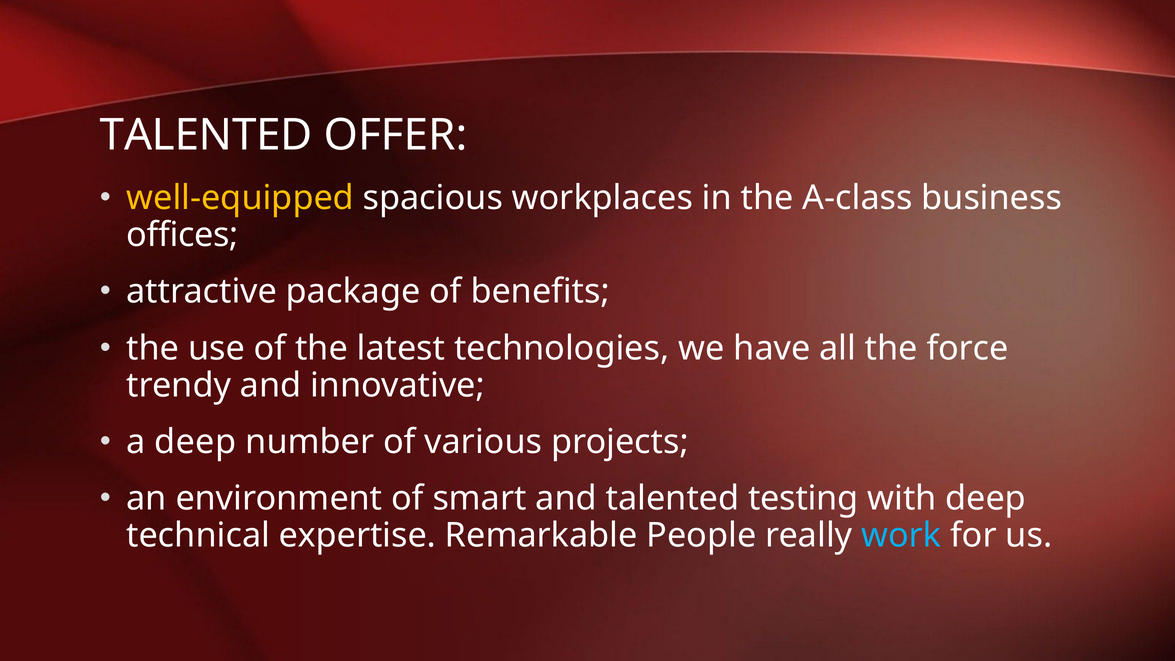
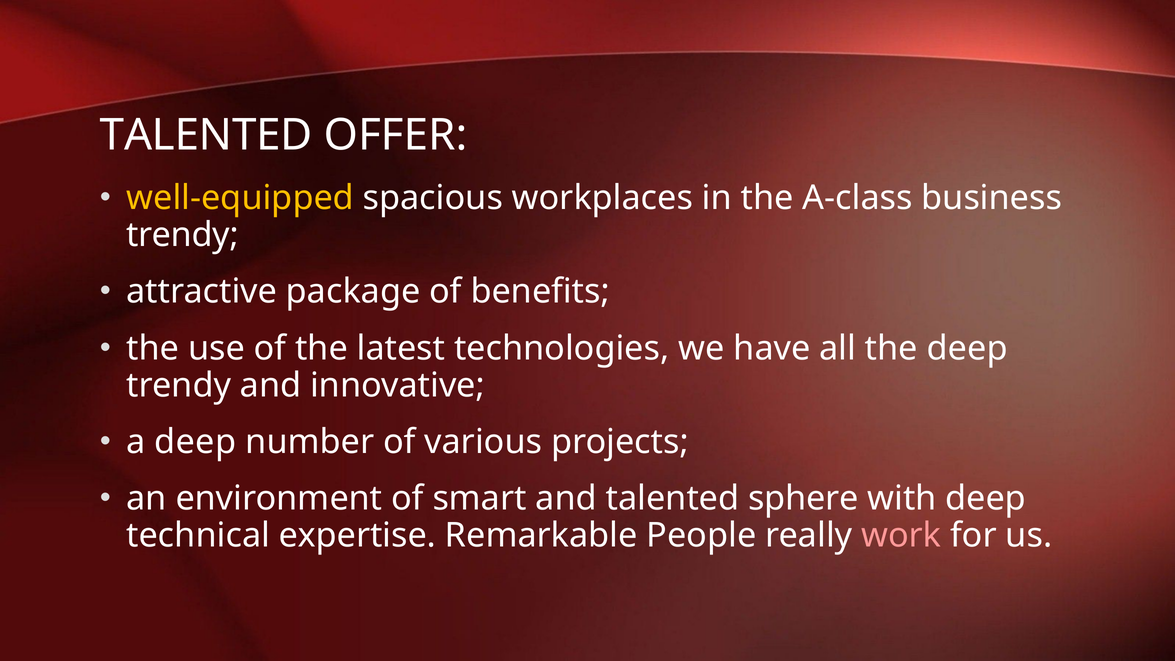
offices: offices -> trendy (182, 235)
the force: force -> deep (967, 348)
testing: testing -> sphere (803, 498)
work colour: light blue -> pink (901, 536)
